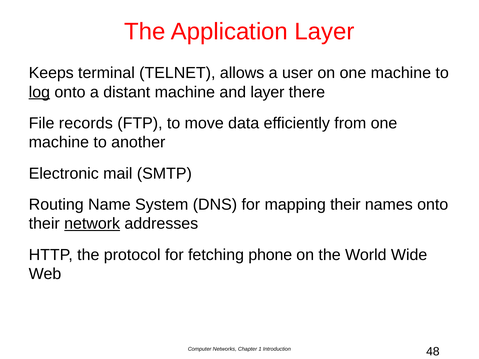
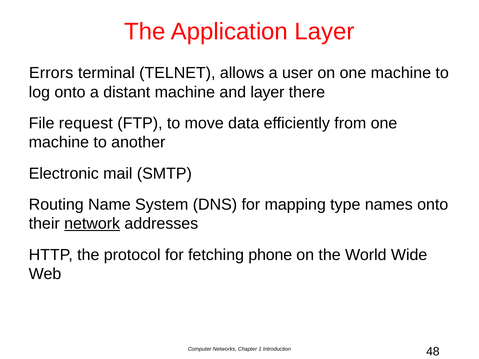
Keeps: Keeps -> Errors (51, 73)
log underline: present -> none (39, 92)
records: records -> request (86, 123)
mapping their: their -> type (345, 205)
